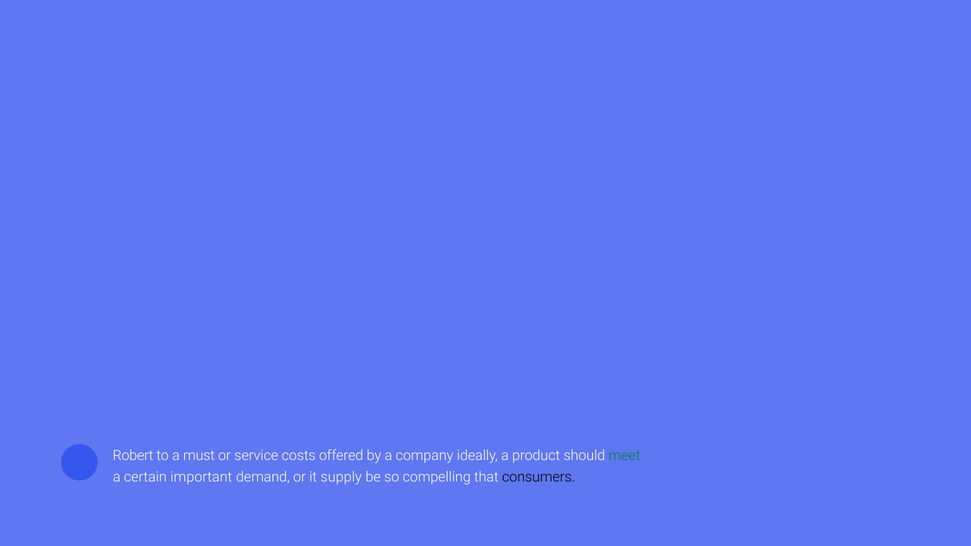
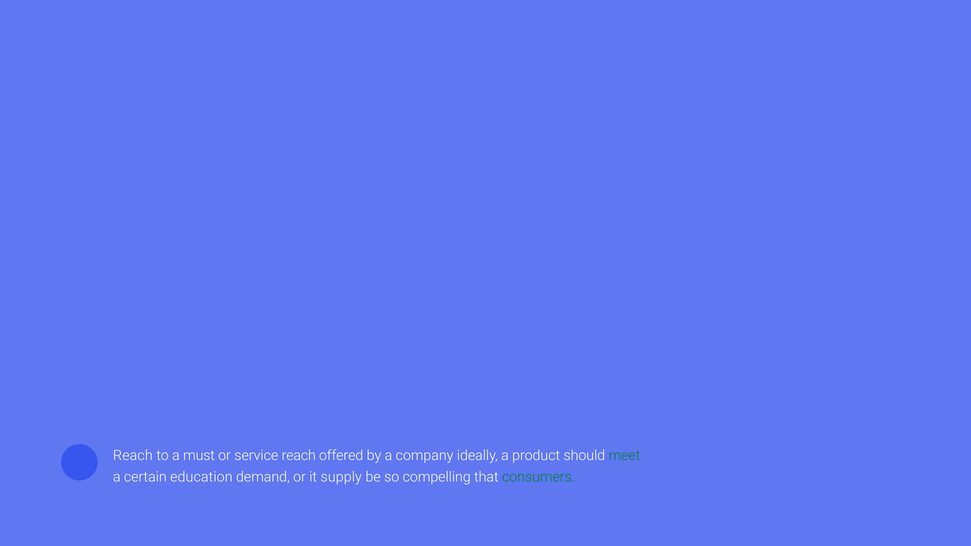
Robert: Robert -> Reach (133, 456)
service costs: costs -> reach (299, 456)
important: important -> education (201, 477)
consumers colour: black -> green (539, 477)
